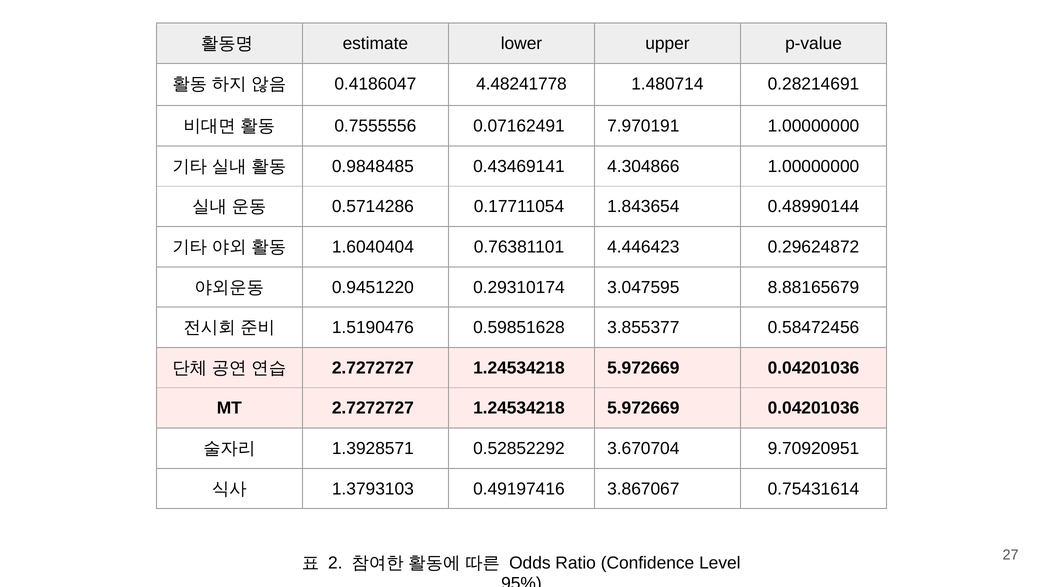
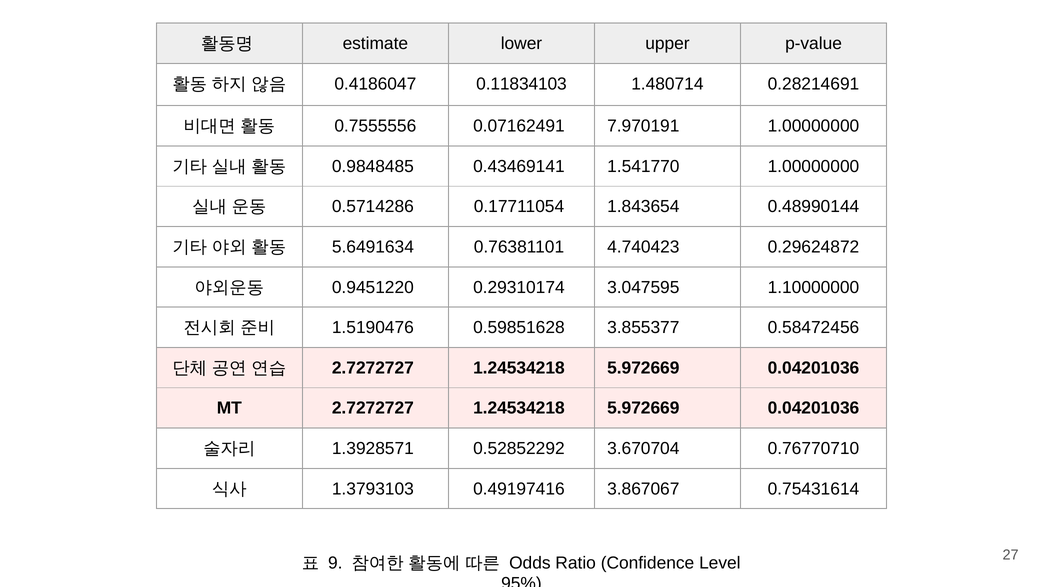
4.48241778: 4.48241778 -> 0.11834103 (521, 84)
4.304866: 4.304866 -> 1.541770 (643, 166)
1.6040404: 1.6040404 -> 5.6491634 (373, 247)
4.446423: 4.446423 -> 4.740423 (643, 247)
8.88165679: 8.88165679 -> 1.10000000 (813, 287)
9.70920951: 9.70920951 -> 0.76770710 (813, 448)
2: 2 -> 9 (335, 563)
